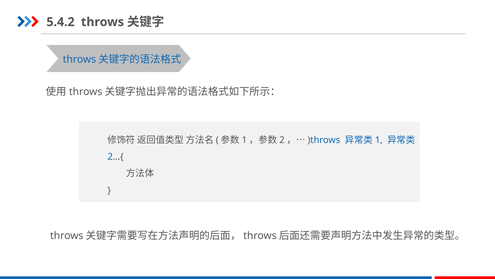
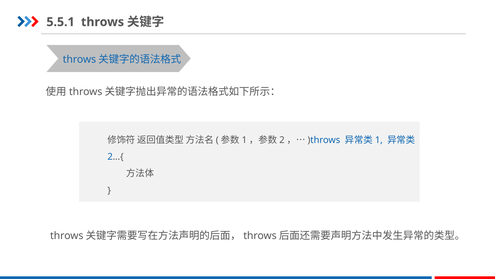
5.4.2: 5.4.2 -> 5.5.1 (61, 22)
